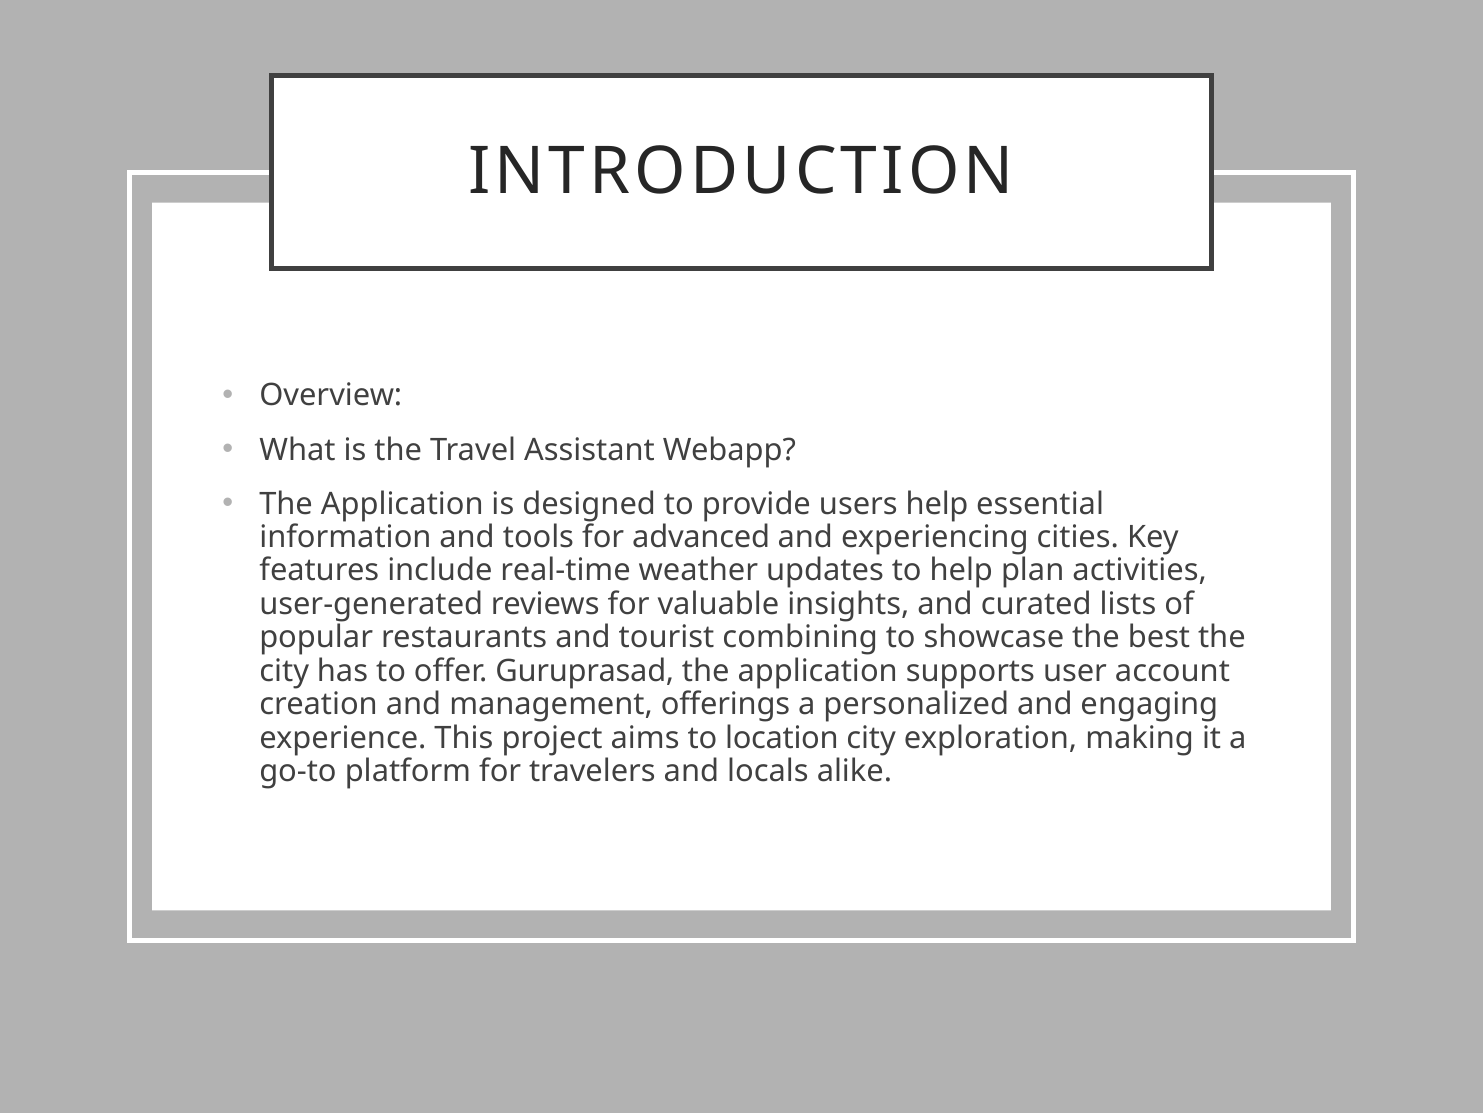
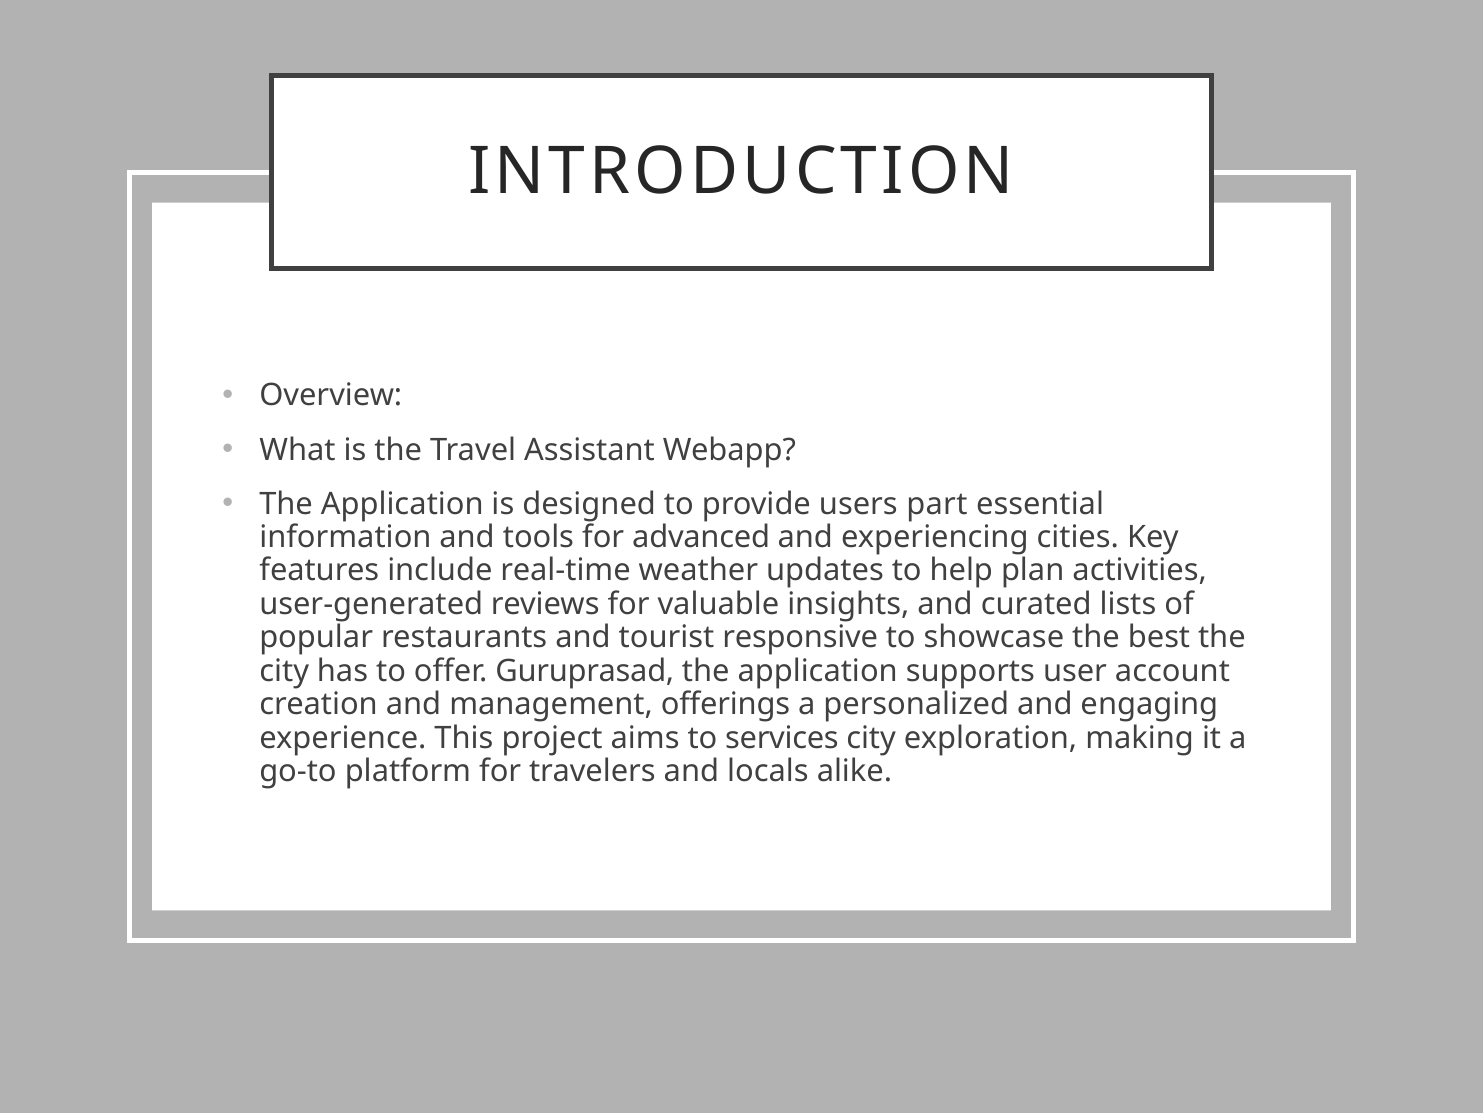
users help: help -> part (937, 504)
combining: combining -> responsive (800, 637)
location: location -> services (782, 737)
